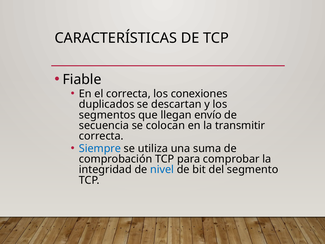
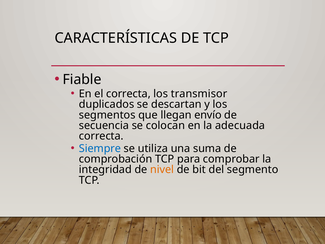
conexiones: conexiones -> transmisor (199, 94)
transmitir: transmitir -> adecuada (240, 125)
nivel colour: blue -> orange (162, 169)
